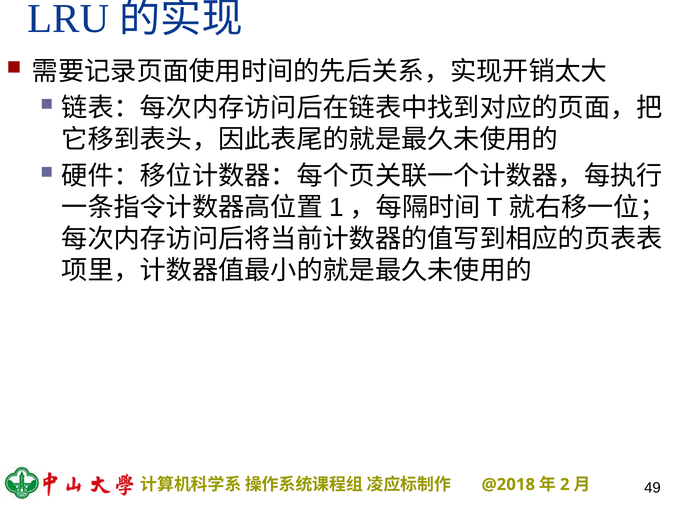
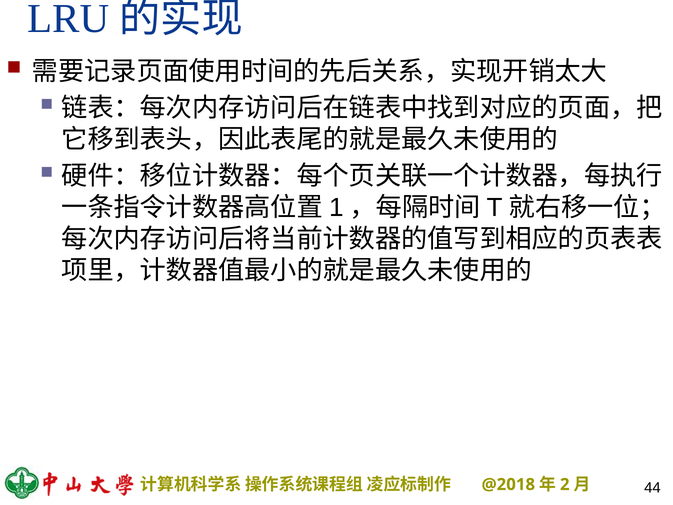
49: 49 -> 44 (652, 488)
